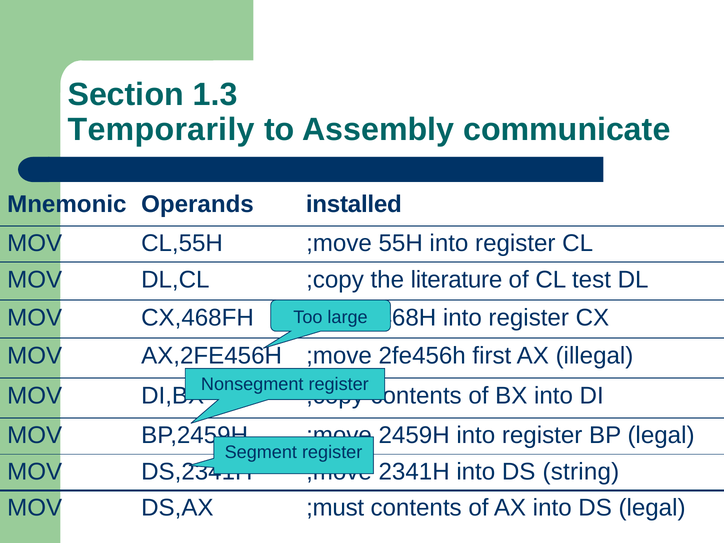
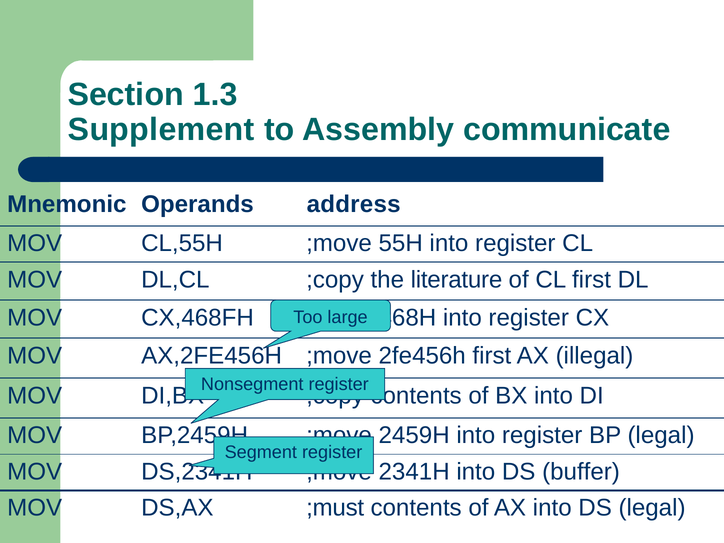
Temporarily: Temporarily -> Supplement (161, 130)
installed: installed -> address (354, 205)
CL test: test -> first (592, 280)
string: string -> buffer (581, 472)
